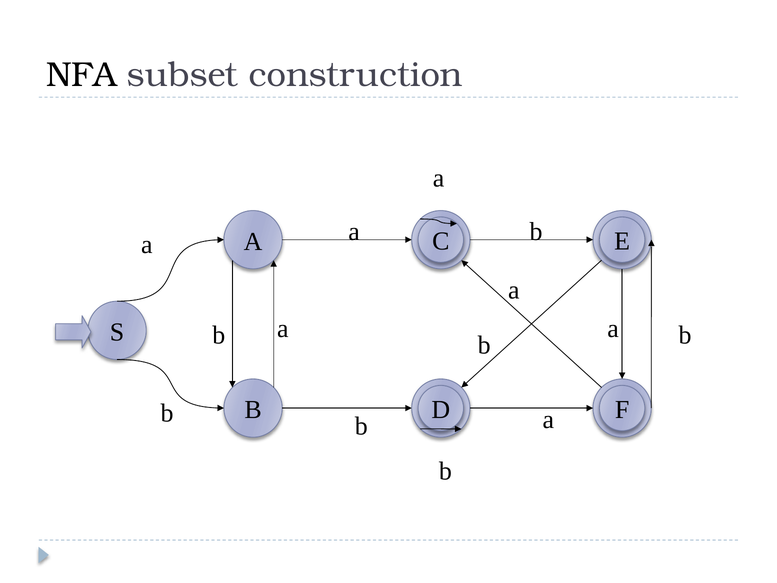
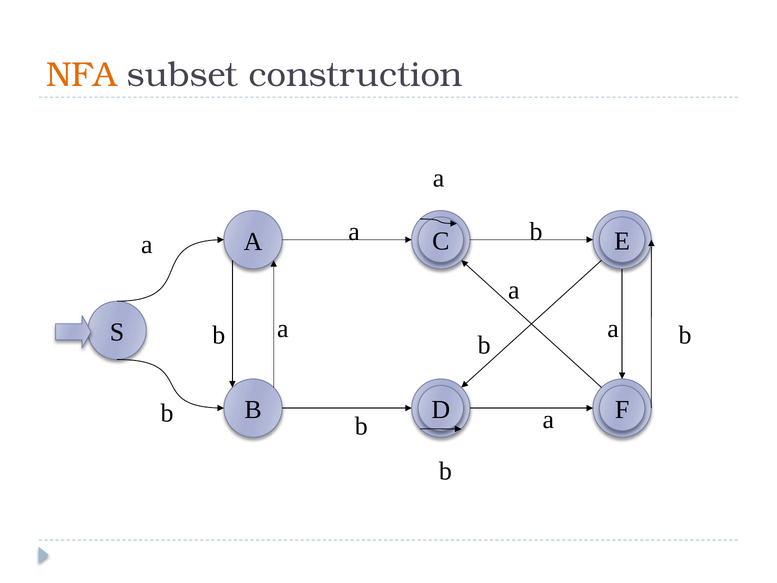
NFA colour: black -> orange (81, 75)
